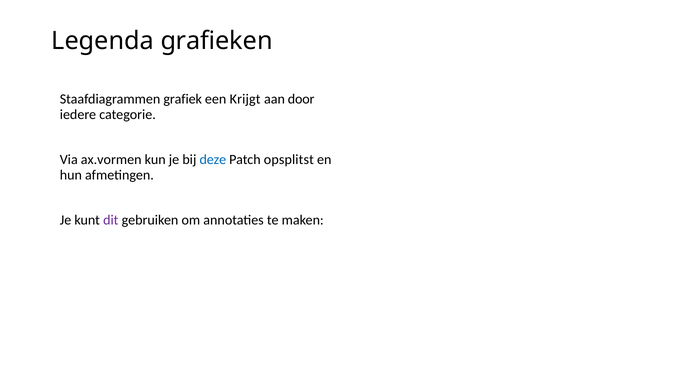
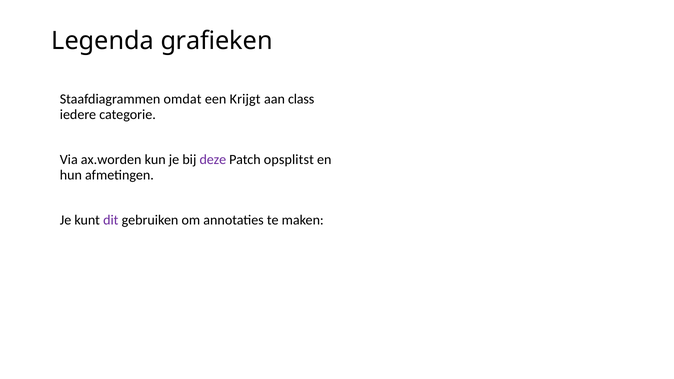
grafiek: grafiek -> omdat (183, 99)
door: door -> class (301, 99)
ax.vormen: ax.vormen -> ax.worden (111, 160)
deze colour: blue -> purple (213, 160)
